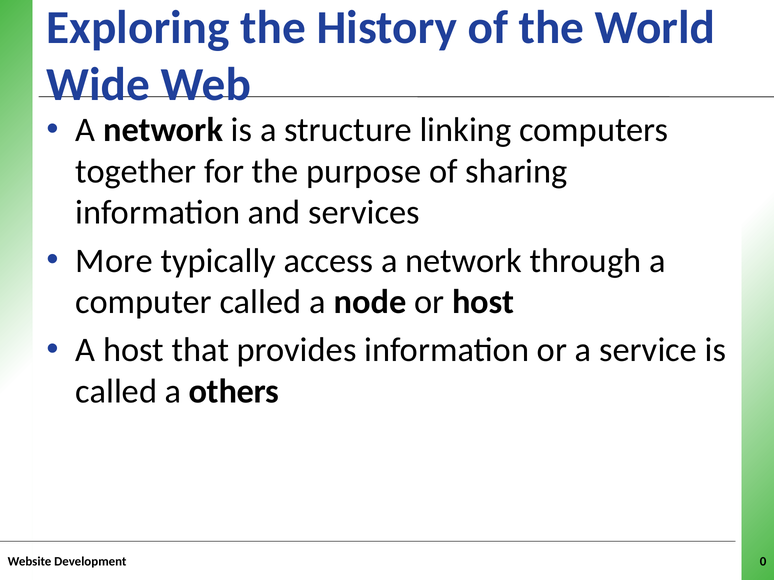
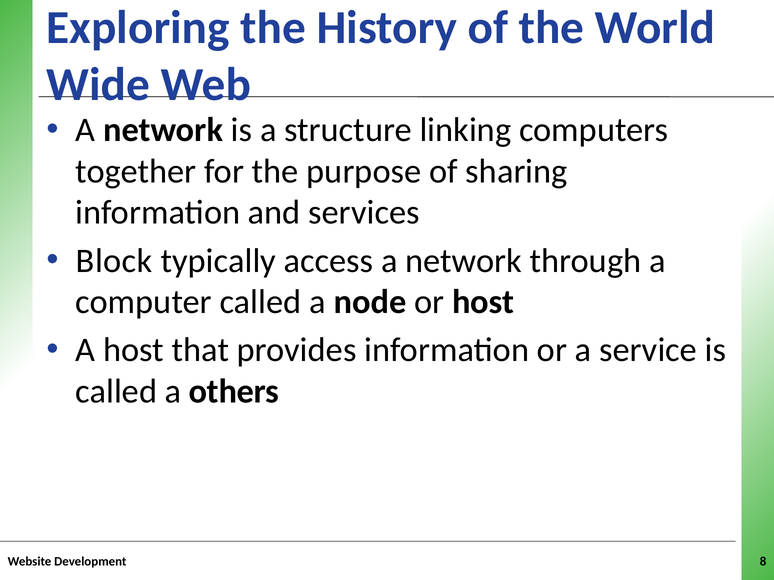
More: More -> Block (114, 261)
0: 0 -> 8 (763, 562)
